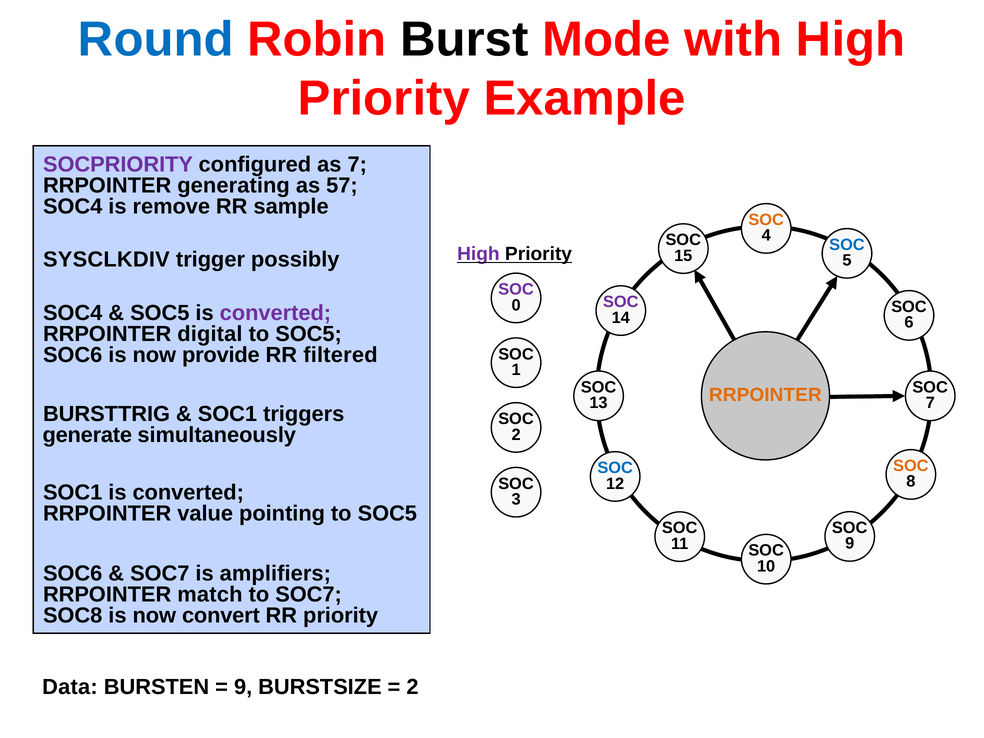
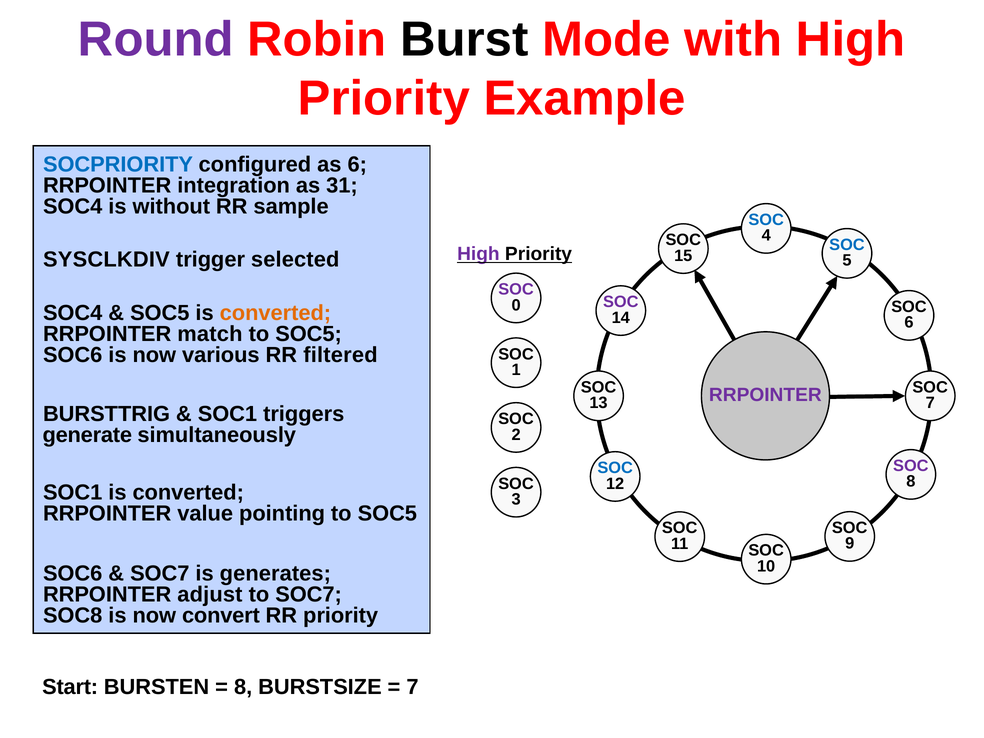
Round colour: blue -> purple (156, 40)
SOCPRIORITY colour: purple -> blue (118, 164)
as 7: 7 -> 6 (357, 164)
generating: generating -> integration (234, 185)
57: 57 -> 31 (342, 185)
remove: remove -> without (171, 206)
SOC colour: orange -> blue (766, 220)
possibly: possibly -> selected (295, 260)
converted colour: purple -> orange (275, 313)
digital: digital -> match (210, 334)
provide: provide -> various (221, 355)
RRPOINTER colour: orange -> purple (765, 395)
SOC colour: orange -> purple (911, 466)
amplifiers: amplifiers -> generates (275, 574)
match: match -> adjust (210, 595)
Data: Data -> Start (70, 687)
9: 9 -> 8 (243, 687)
2: 2 -> 7 (412, 687)
